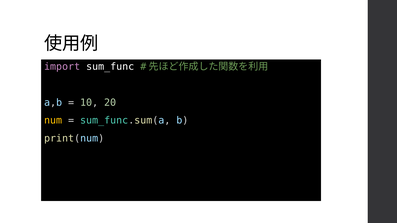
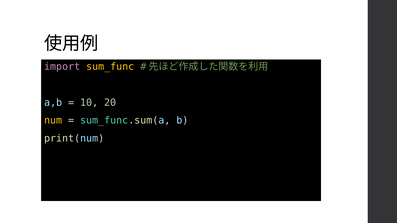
sum_func colour: white -> yellow (110, 67)
